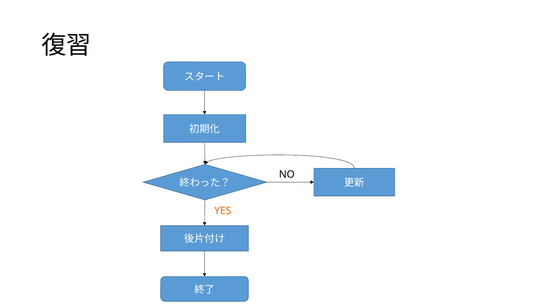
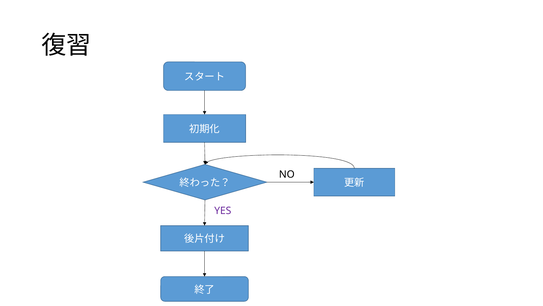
YES colour: orange -> purple (223, 210)
